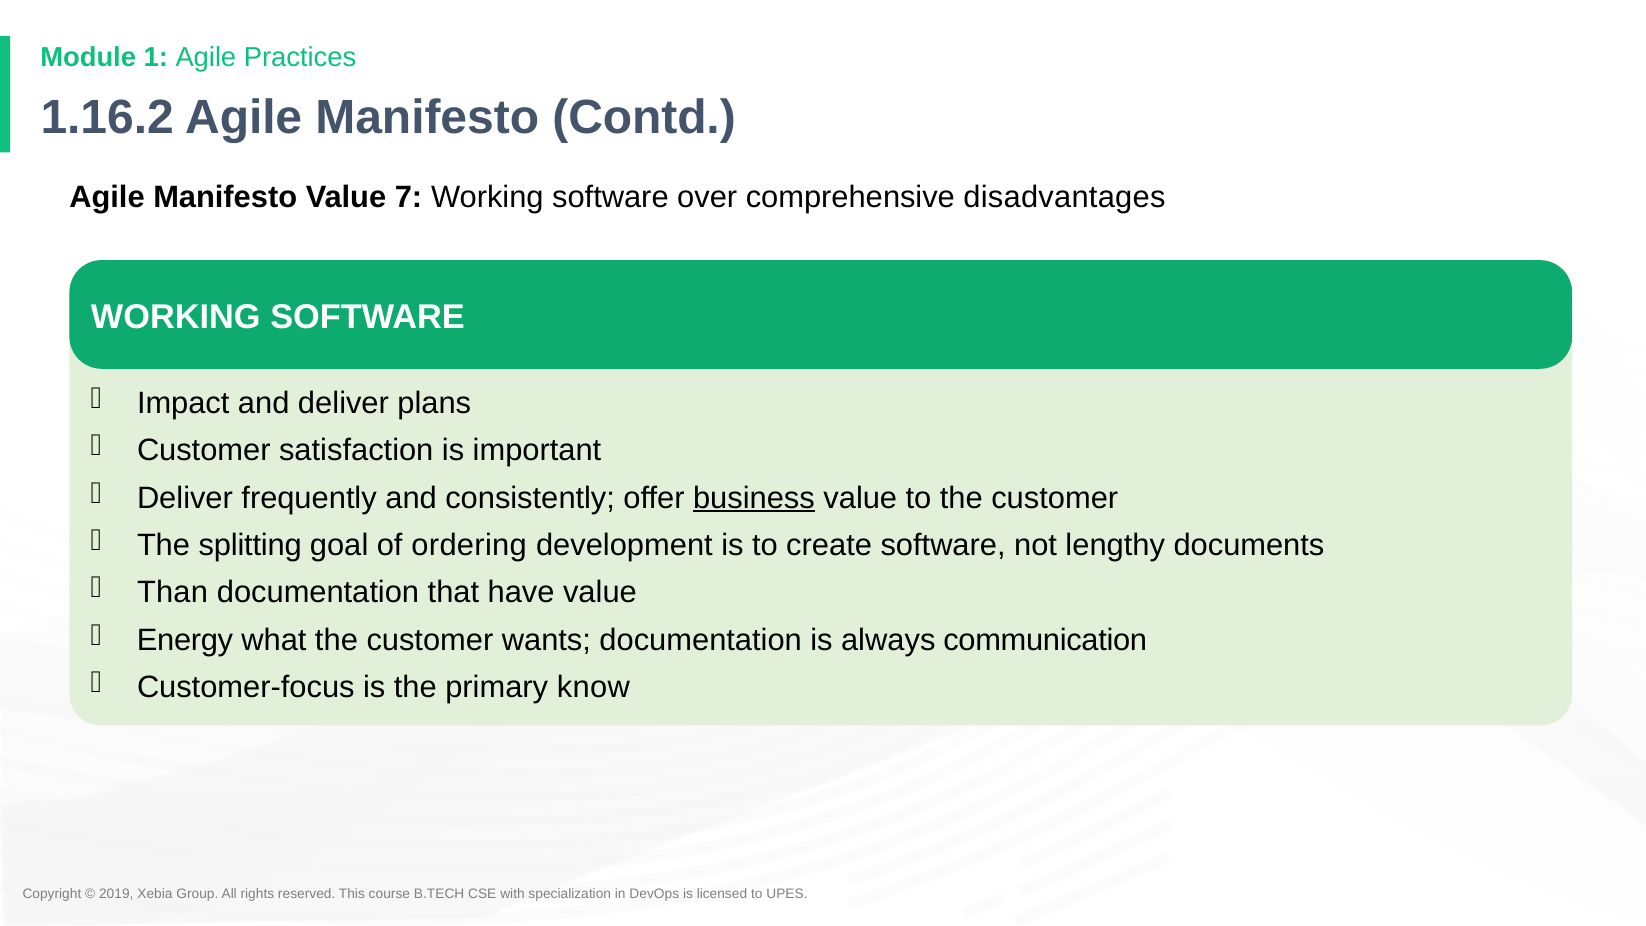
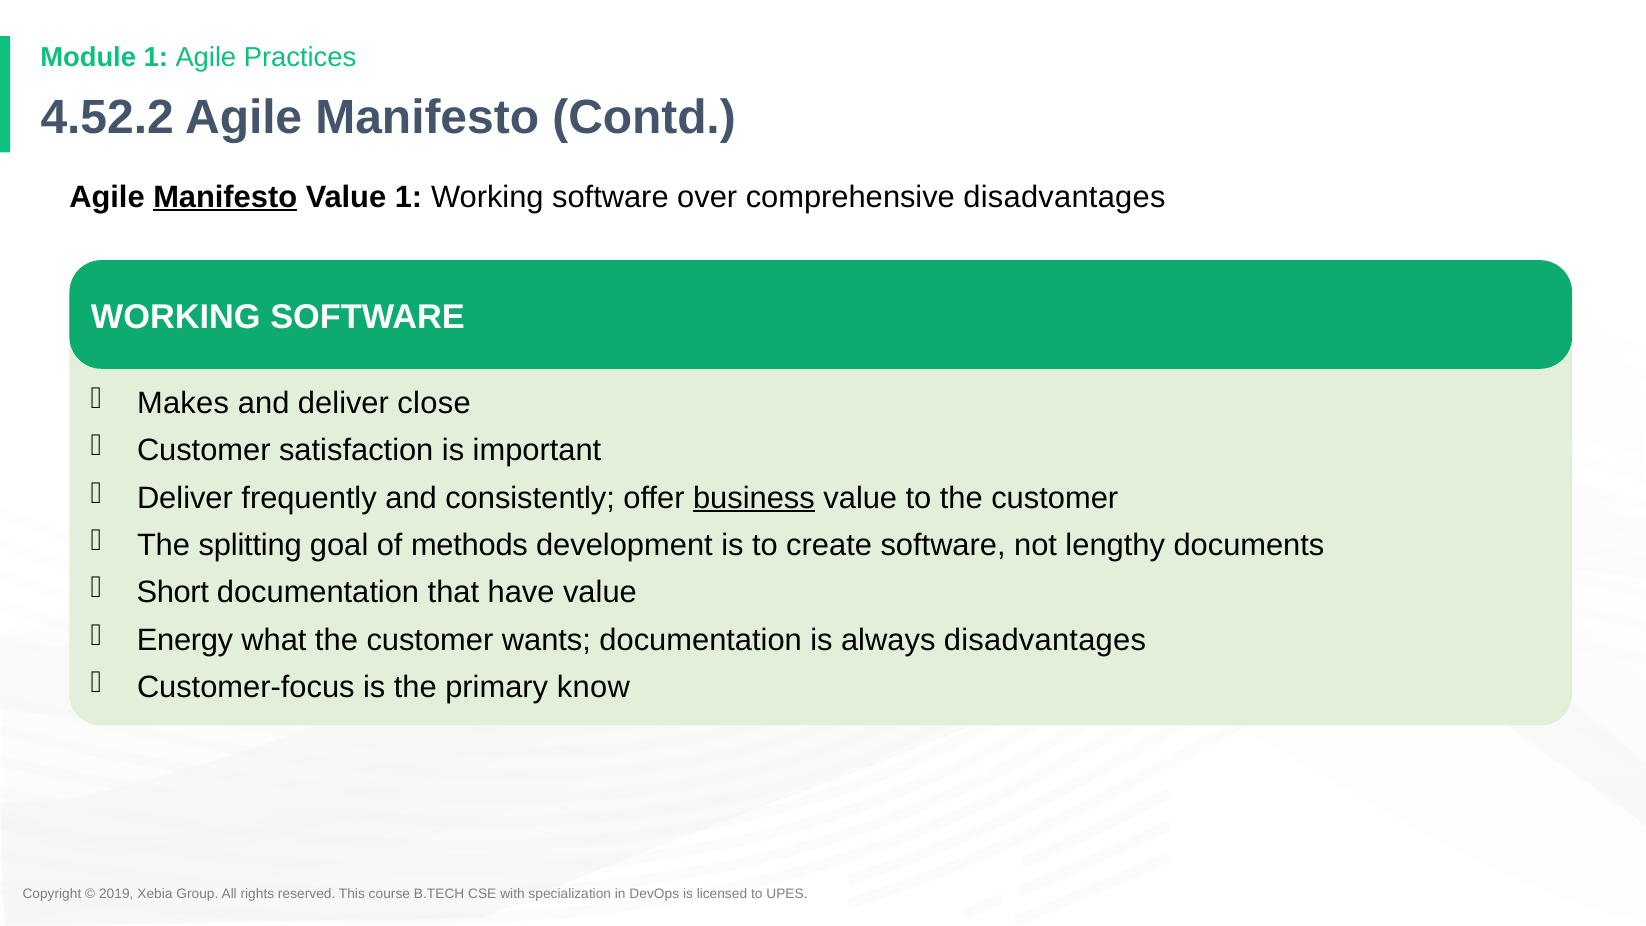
1.16.2: 1.16.2 -> 4.52.2 (107, 117)
Manifesto underline: none -> present (225, 197)
Value 7: 7 -> 1 (409, 197)
Impact: Impact -> Makes (183, 403)
plans: plans -> close (434, 403)
ordering: ordering -> methods (469, 545)
Than: Than -> Short (173, 593)
always communication: communication -> disadvantages (1045, 640)
